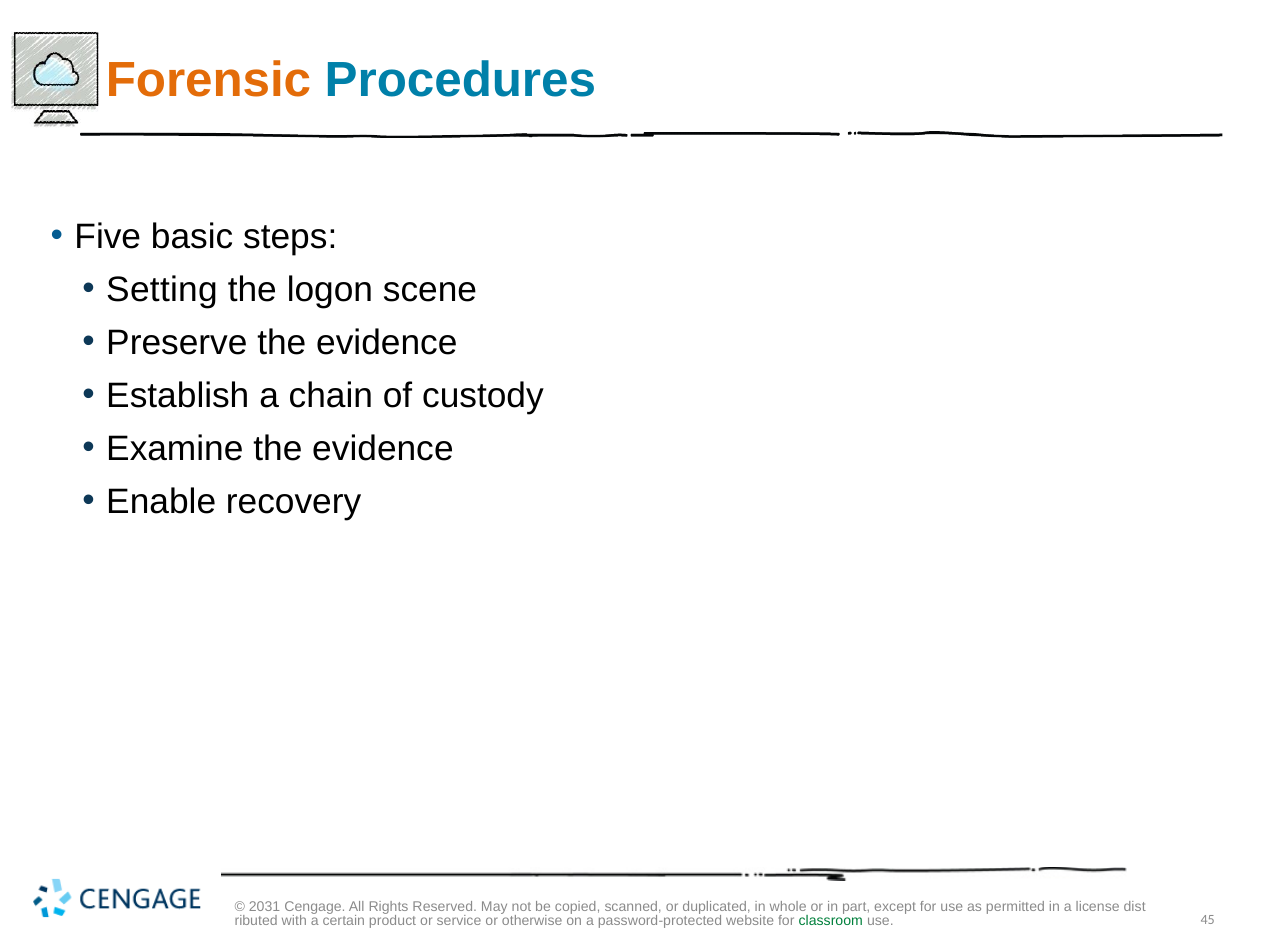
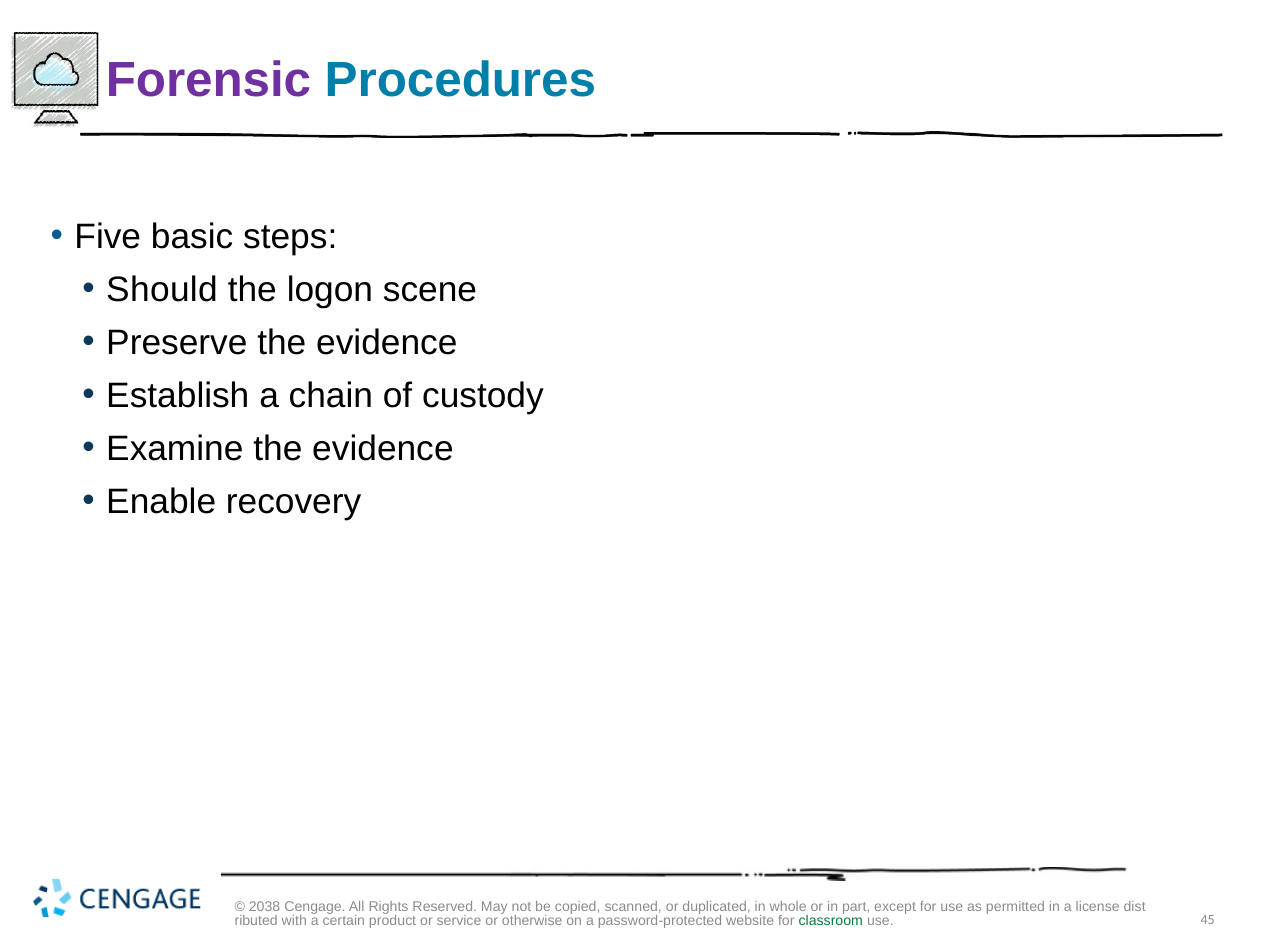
Forensic colour: orange -> purple (209, 80)
Setting: Setting -> Should (162, 290)
2031: 2031 -> 2038 (265, 907)
